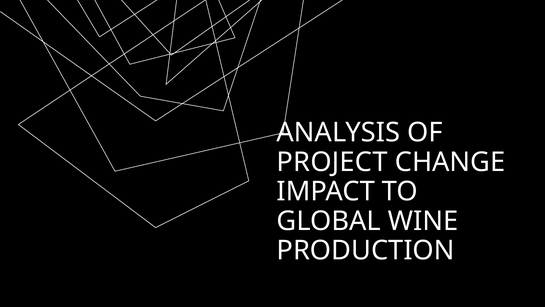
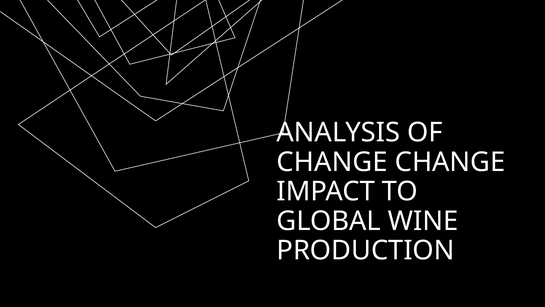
PROJECT: PROJECT -> CHANGE (332, 162)
